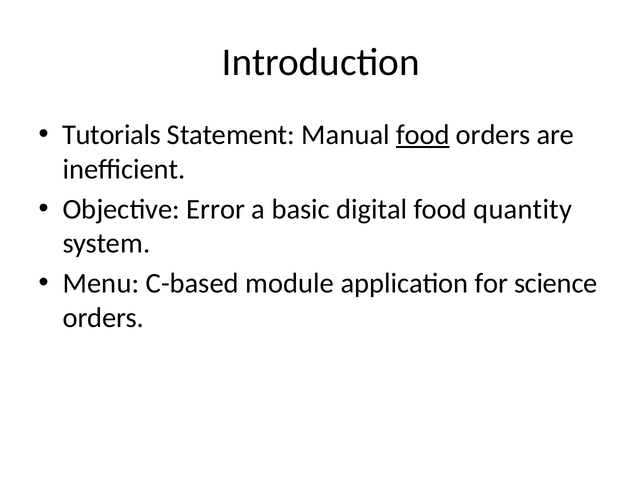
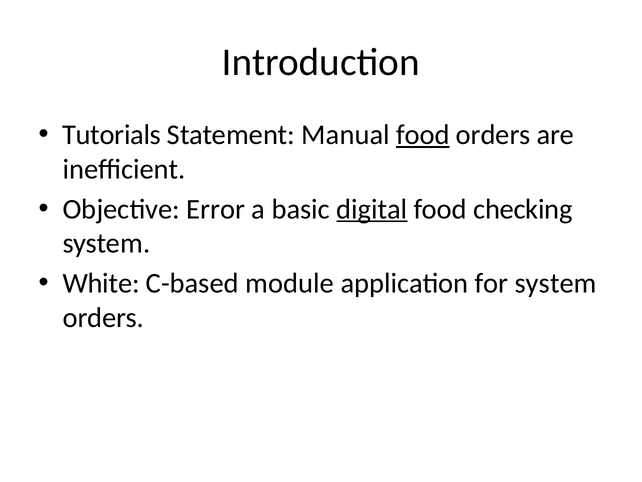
digital underline: none -> present (372, 209)
quantity: quantity -> checking (523, 209)
Menu: Menu -> White (101, 283)
for science: science -> system (556, 283)
